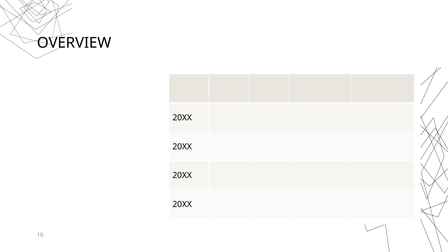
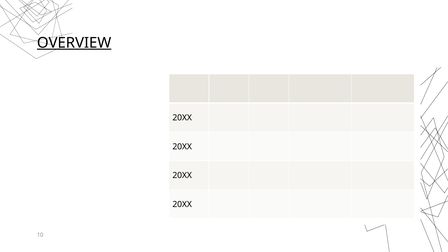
OVERVIEW underline: none -> present (74, 43)
